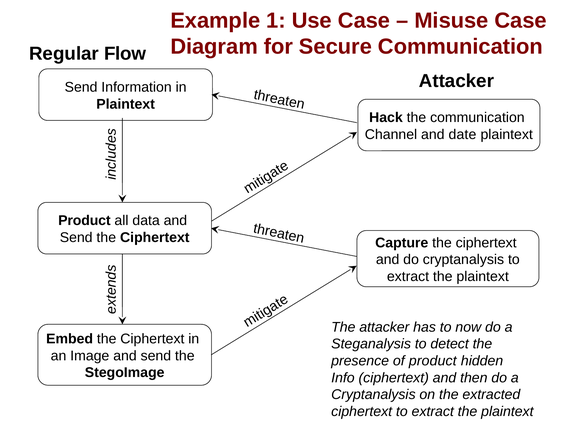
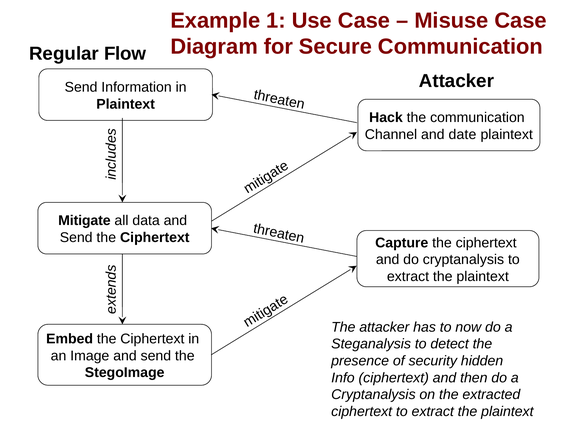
Product: Product -> Mitigate (84, 221)
of product: product -> security (433, 361)
